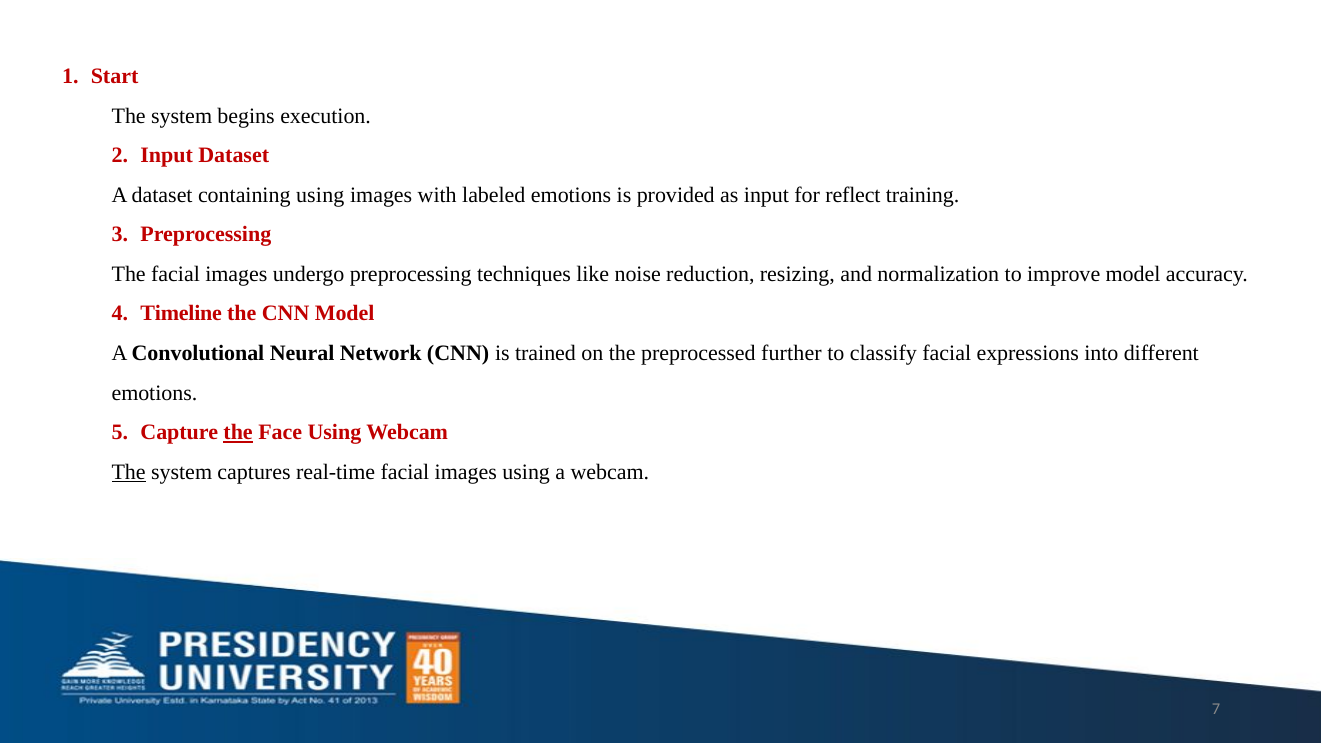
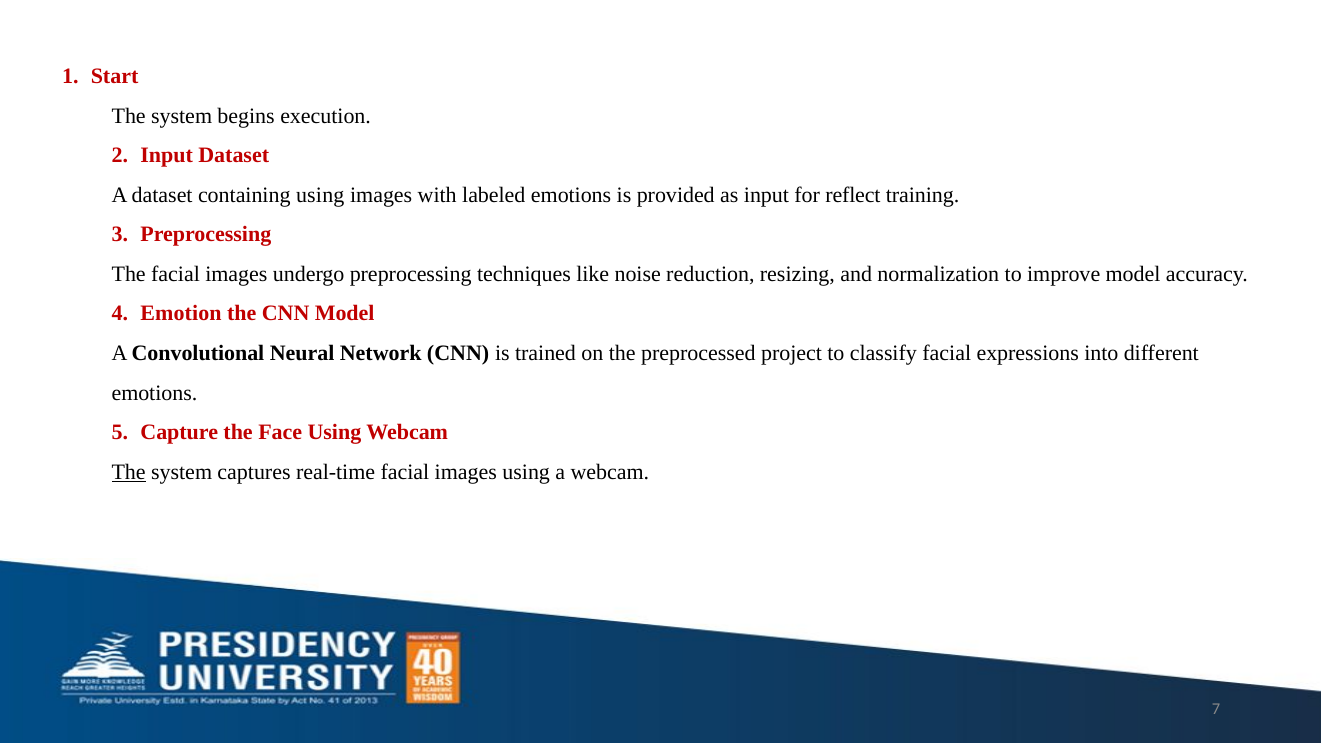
Timeline: Timeline -> Emotion (181, 314)
further: further -> project (792, 353)
the underline: present -> none (238, 433)
